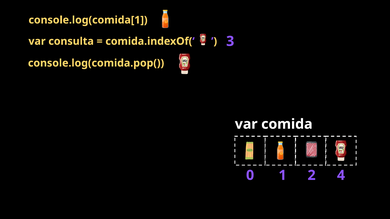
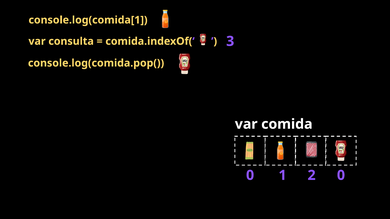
2 4: 4 -> 0 (341, 176)
